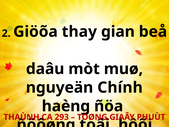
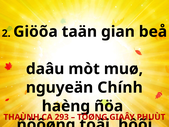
thay: thay -> taän (79, 32)
